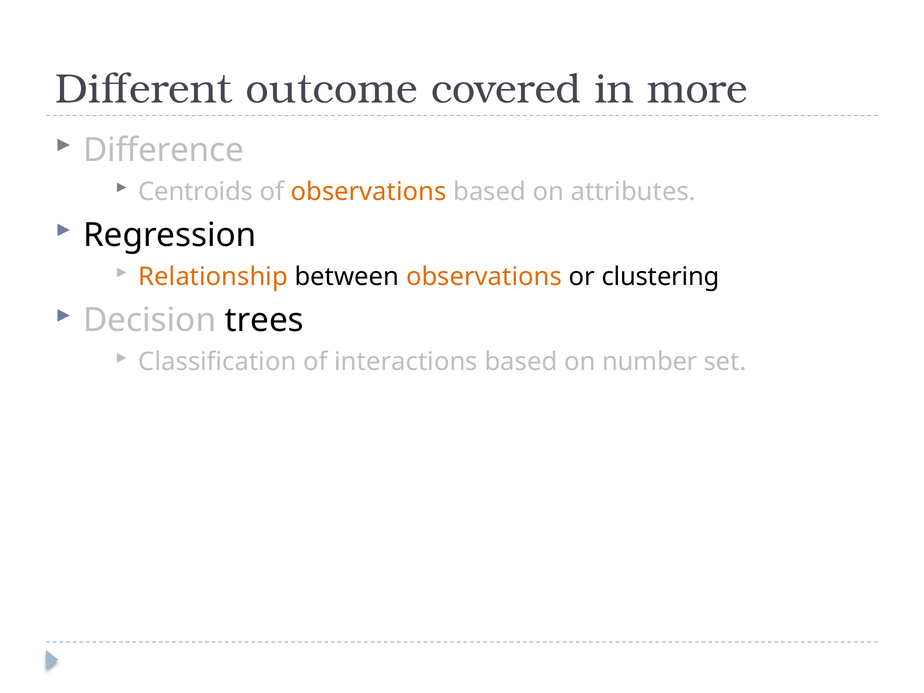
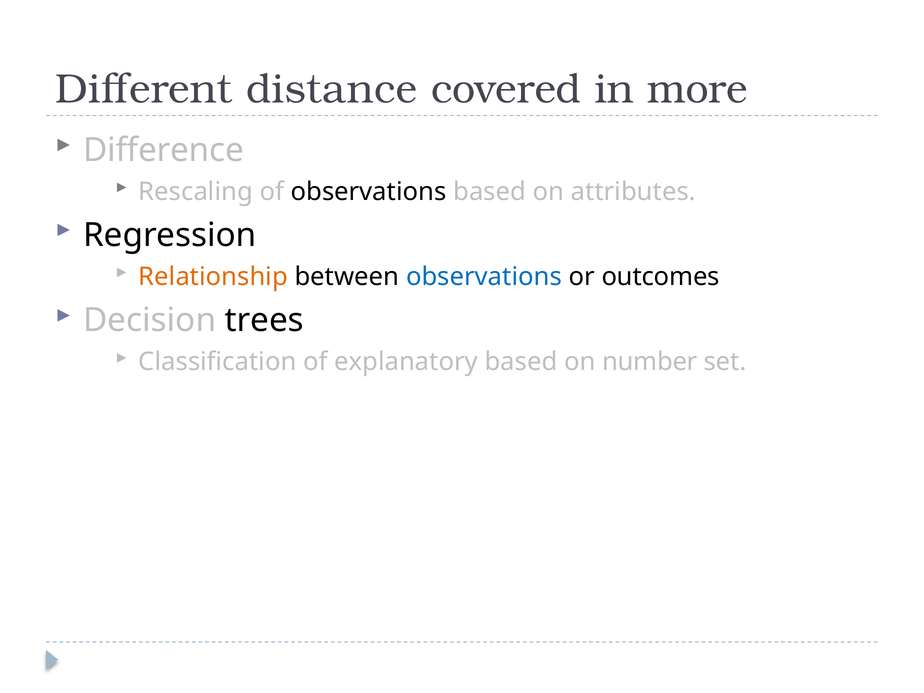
outcome: outcome -> distance (332, 89)
Centroids: Centroids -> Rescaling (196, 192)
observations colour: orange -> black (369, 192)
observations colour: orange -> blue (484, 277)
clustering: clustering -> outcomes (661, 277)
interactions: interactions -> explanatory (406, 362)
